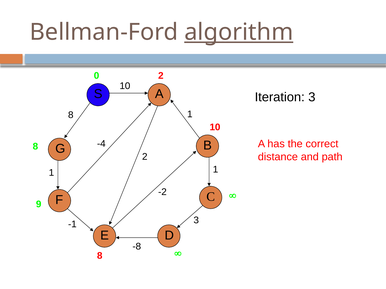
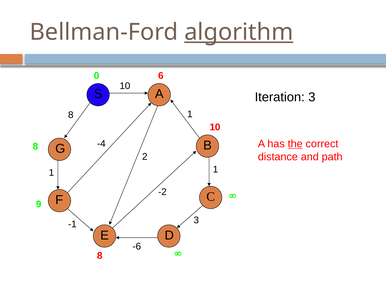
0 2: 2 -> 6 (161, 76)
the underline: none -> present (295, 144)
-8: -8 -> -6 (137, 247)
